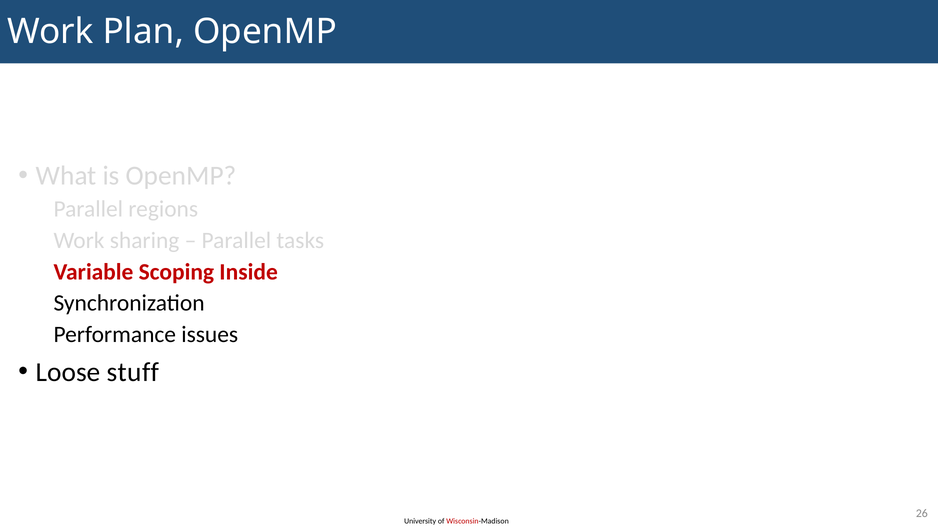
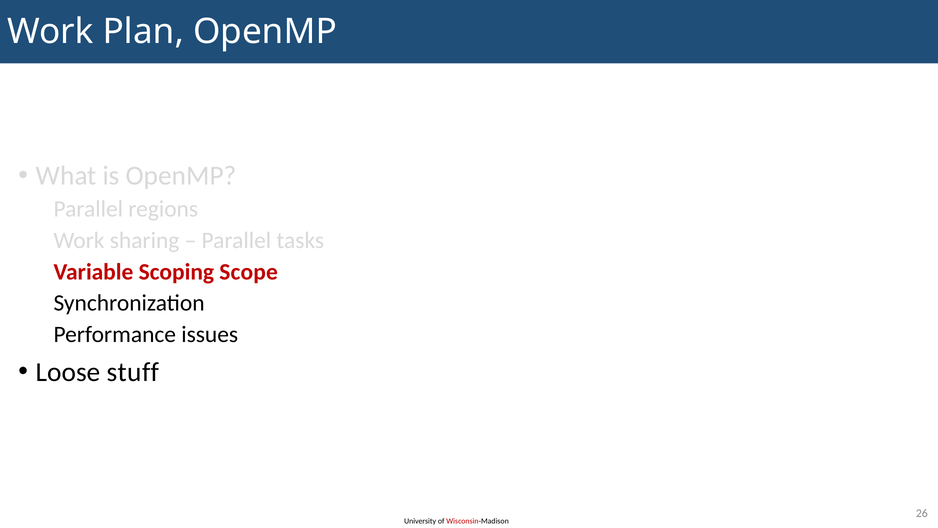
Inside: Inside -> Scope (249, 272)
